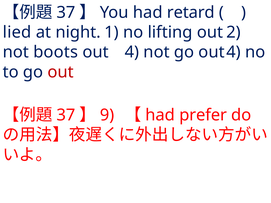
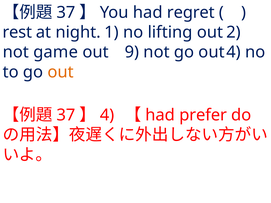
retard: retard -> regret (191, 12)
lied: lied -> rest (17, 32)
boots: boots -> game (56, 52)
4: 4 -> 9 (132, 52)
out colour: red -> orange (61, 72)
9: 9 -> 4 (107, 115)
